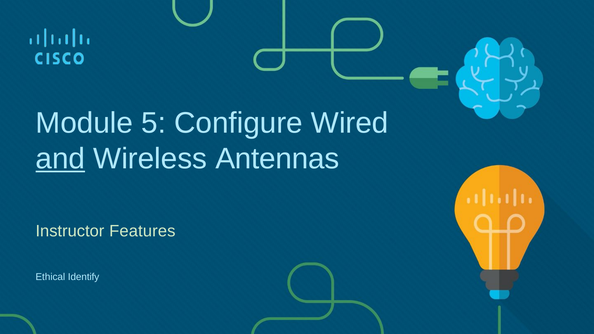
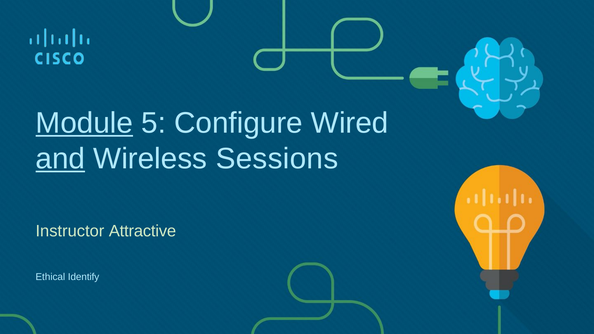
Module underline: none -> present (84, 123)
Antennas: Antennas -> Sessions (277, 159)
Features: Features -> Attractive (142, 231)
